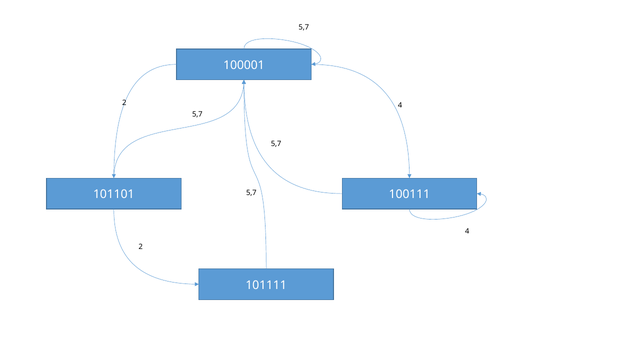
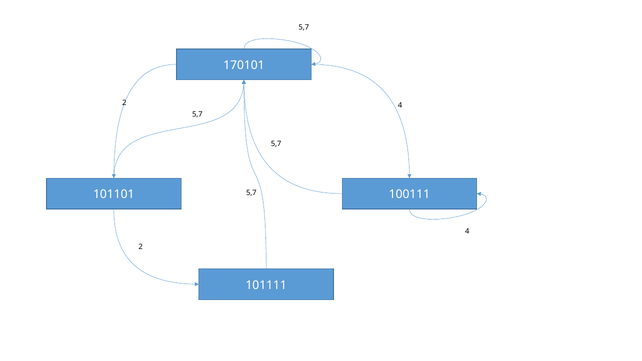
100001: 100001 -> 170101 (244, 65)
